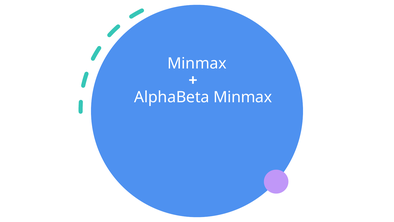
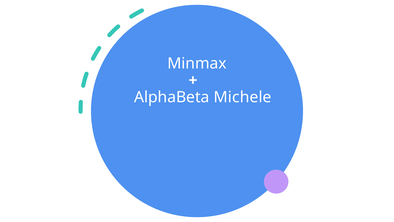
Minmax: Minmax -> Michele (243, 97)
